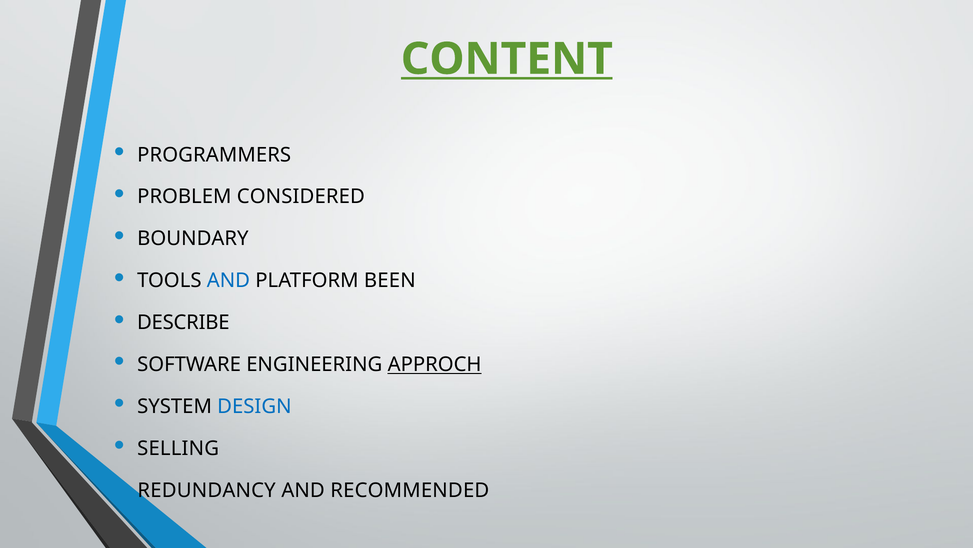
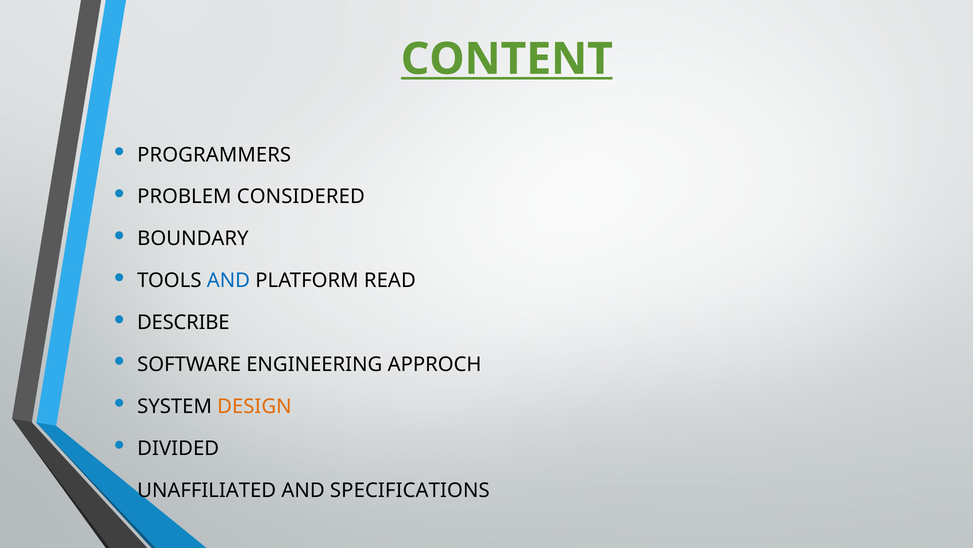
BEEN: BEEN -> READ (390, 280)
APPROCH underline: present -> none (435, 364)
DESIGN colour: blue -> orange (254, 406)
SELLING: SELLING -> DIVIDED (178, 448)
REDUNDANCY: REDUNDANCY -> UNAFFILIATED (207, 490)
RECOMMENDED: RECOMMENDED -> SPECIFICATIONS (410, 490)
